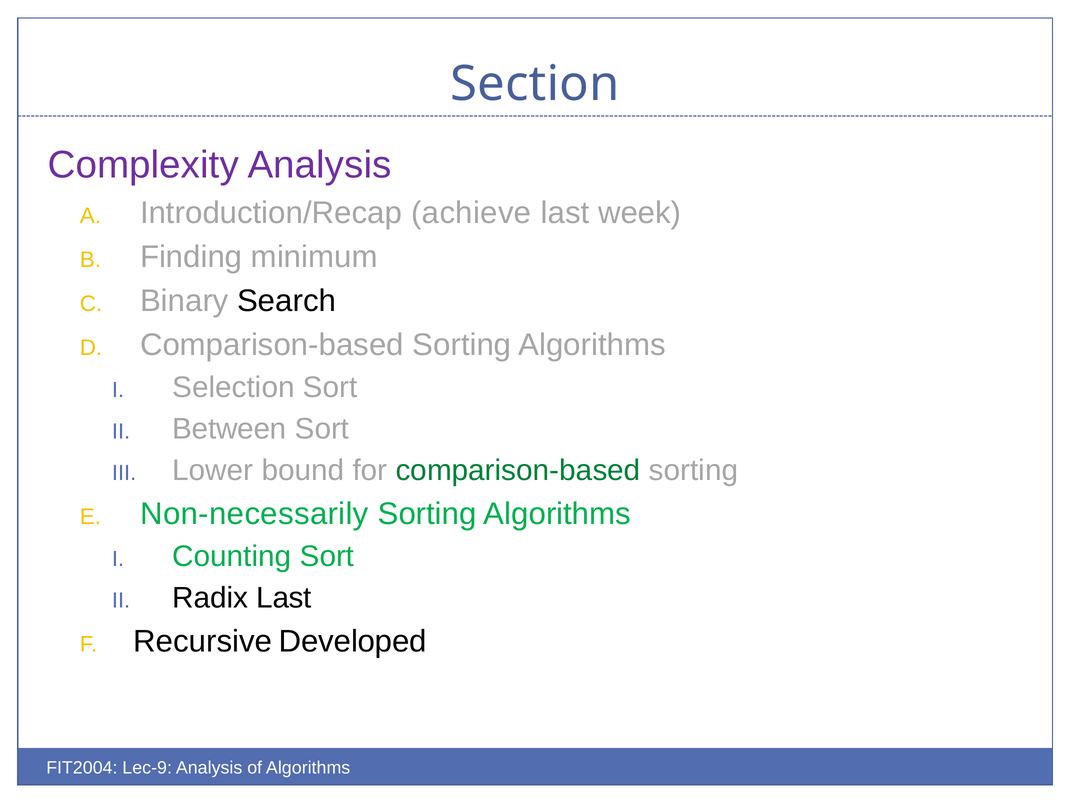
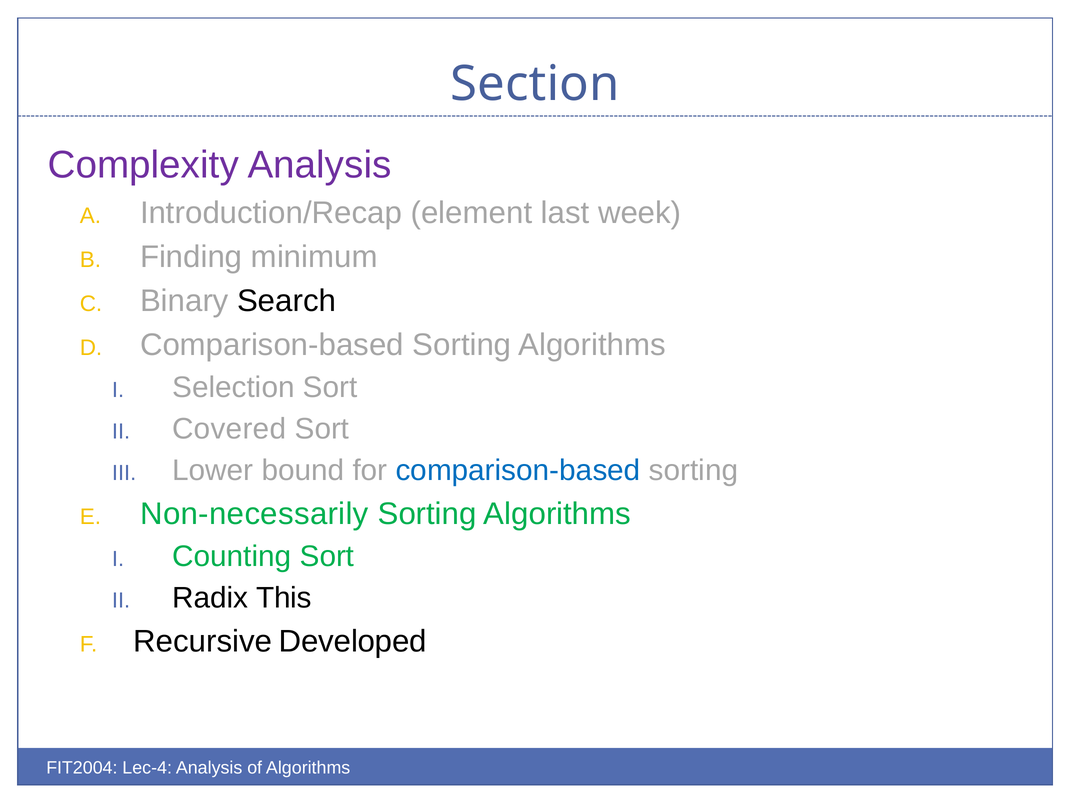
achieve: achieve -> element (471, 213)
Between: Between -> Covered (229, 429)
comparison-based colour: green -> blue (518, 471)
Radix Last: Last -> This (284, 598)
Lec-9: Lec-9 -> Lec-4 (147, 768)
